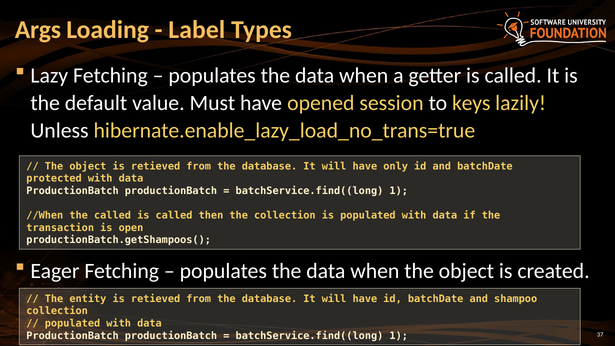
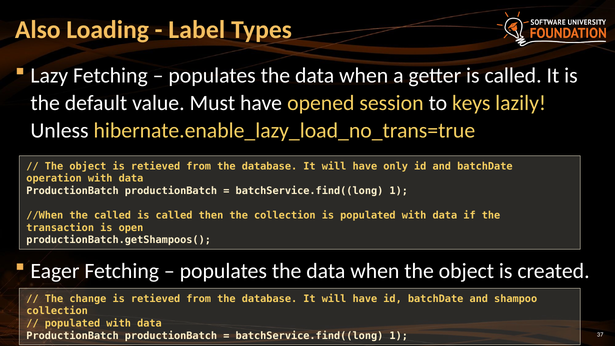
Args: Args -> Also (38, 30)
protected: protected -> operation (54, 179)
entity: entity -> change (88, 299)
